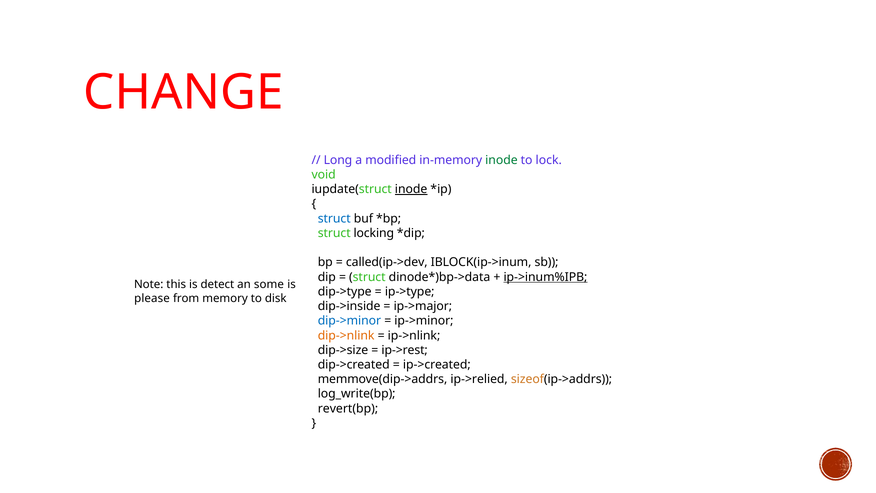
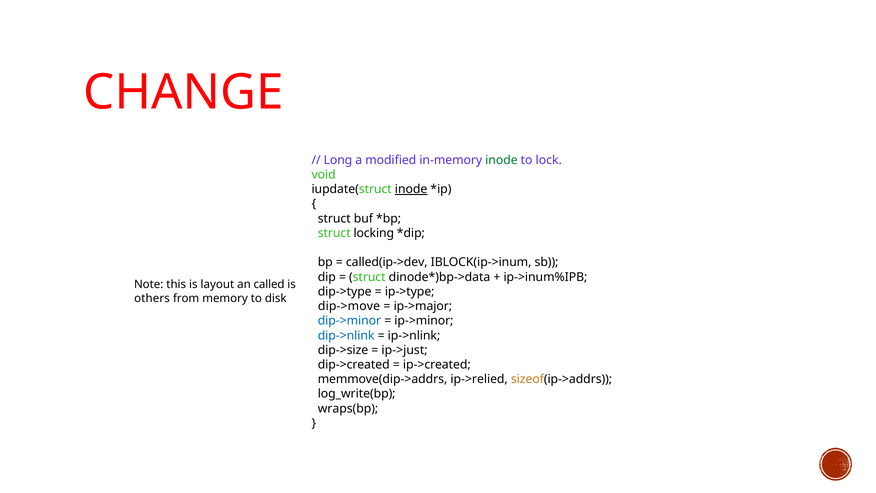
struct colour: blue -> black (334, 218)
ip->inum%IPB underline: present -> none (545, 277)
detect: detect -> layout (217, 285)
some: some -> called (269, 285)
please: please -> others (152, 298)
dip->inside: dip->inside -> dip->move (349, 306)
dip->nlink colour: orange -> blue (346, 335)
ip->rest: ip->rest -> ip->just (405, 350)
revert(bp: revert(bp -> wraps(bp (348, 408)
